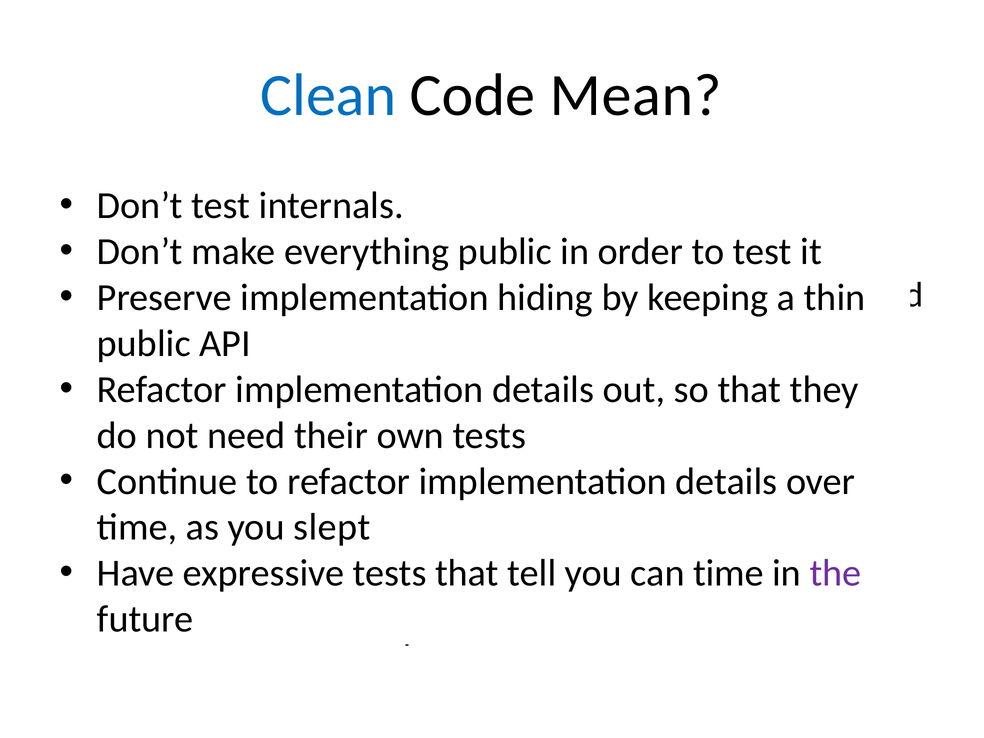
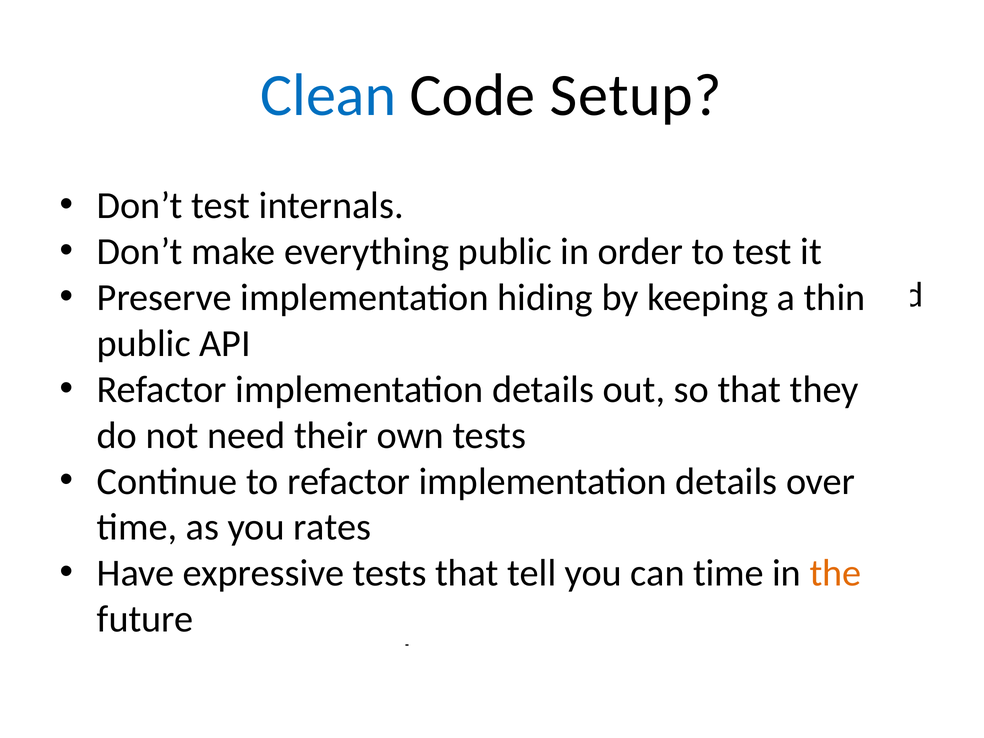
Mean: Mean -> Setup (636, 95)
slept: slept -> rates (332, 527)
the colour: purple -> orange (835, 573)
